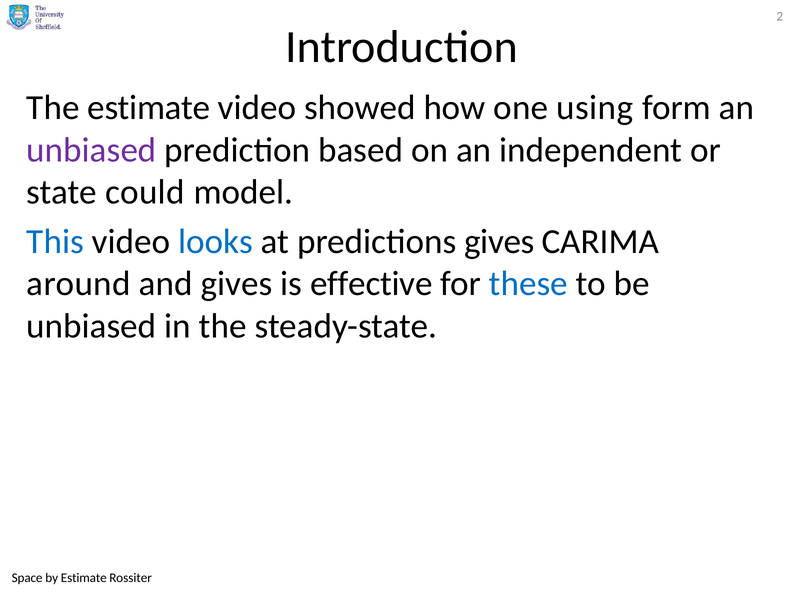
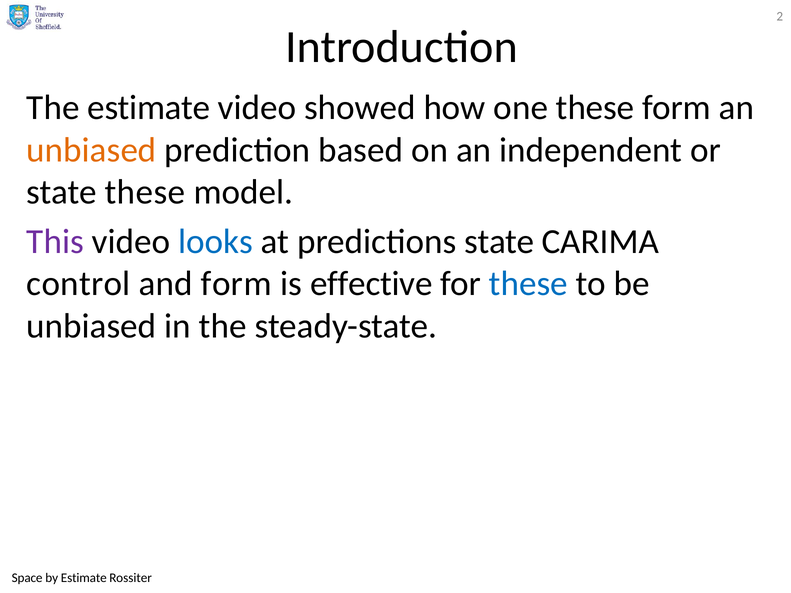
one using: using -> these (595, 108)
unbiased colour: purple -> orange (91, 150)
state could: could -> these (145, 192)
This colour: blue -> purple (55, 242)
predictions gives: gives -> state (499, 242)
around: around -> control (78, 284)
and gives: gives -> form (236, 284)
